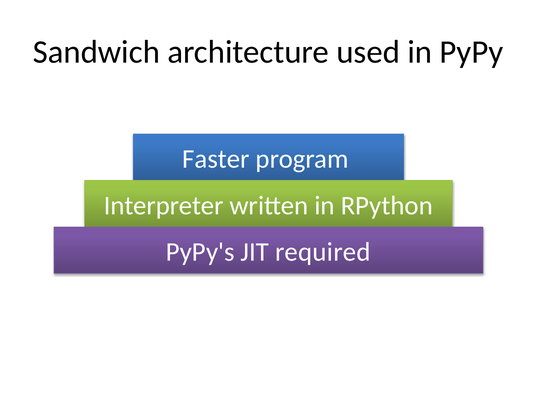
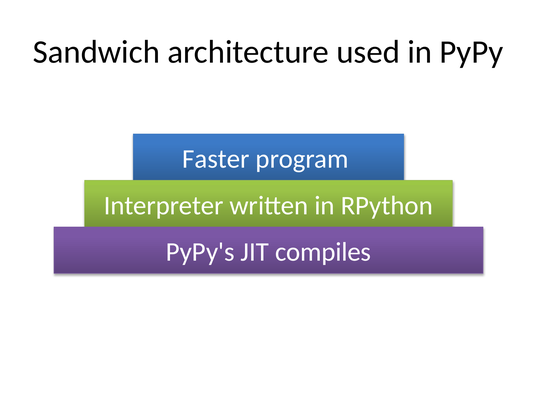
required: required -> compiles (323, 252)
